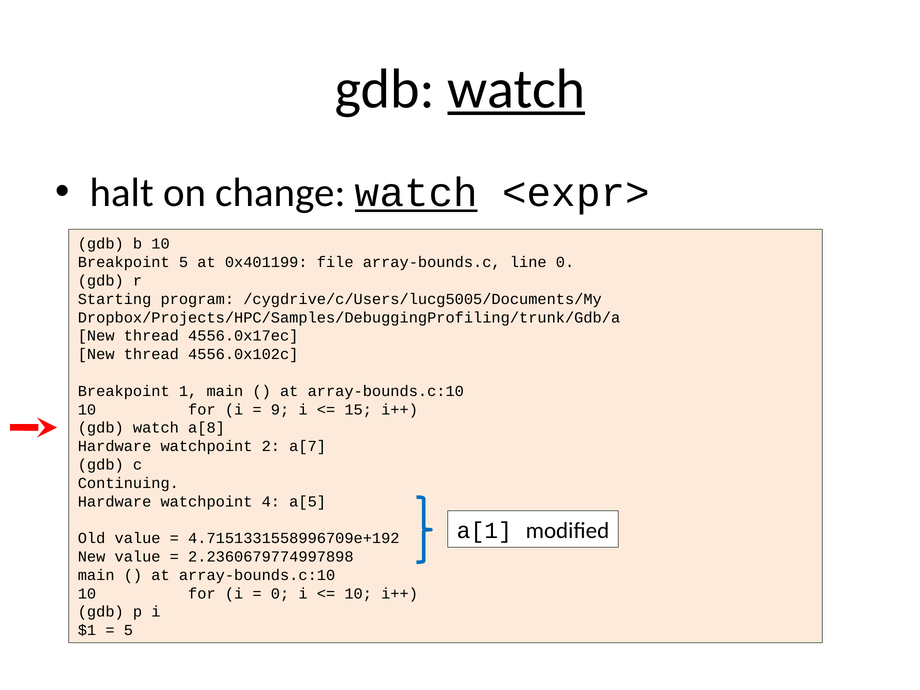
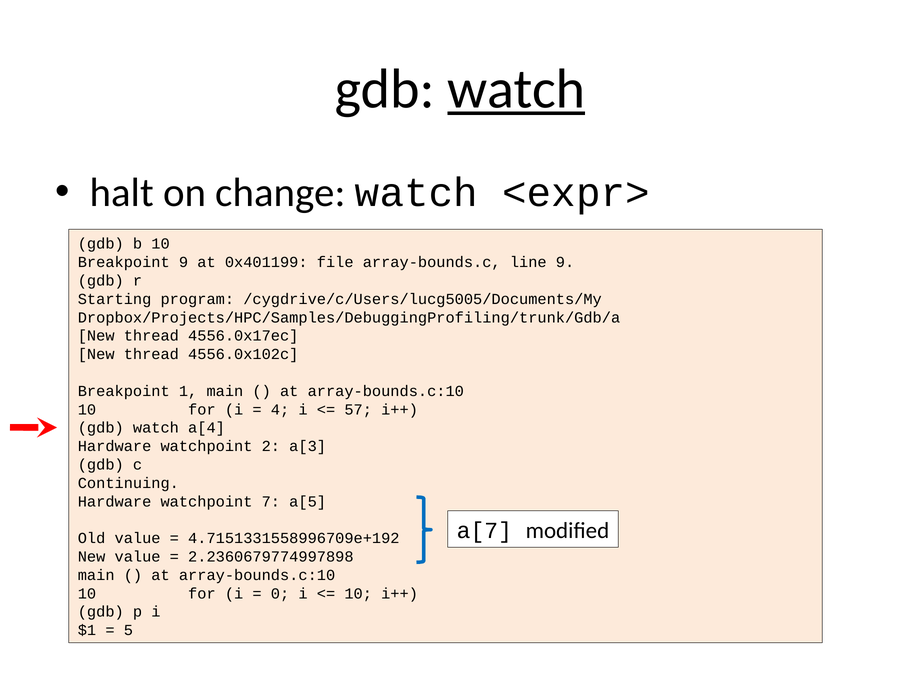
watch underline: present -> none (416, 193)
Breakpoint 5: 5 -> 9 (184, 262)
line 0: 0 -> 9 (565, 262)
9: 9 -> 4 (280, 409)
15: 15 -> 57 (358, 409)
a[8: a[8 -> a[4 (207, 428)
a[7: a[7 -> a[3 (308, 446)
4: 4 -> 7 (271, 501)
a[1: a[1 -> a[7 (484, 531)
